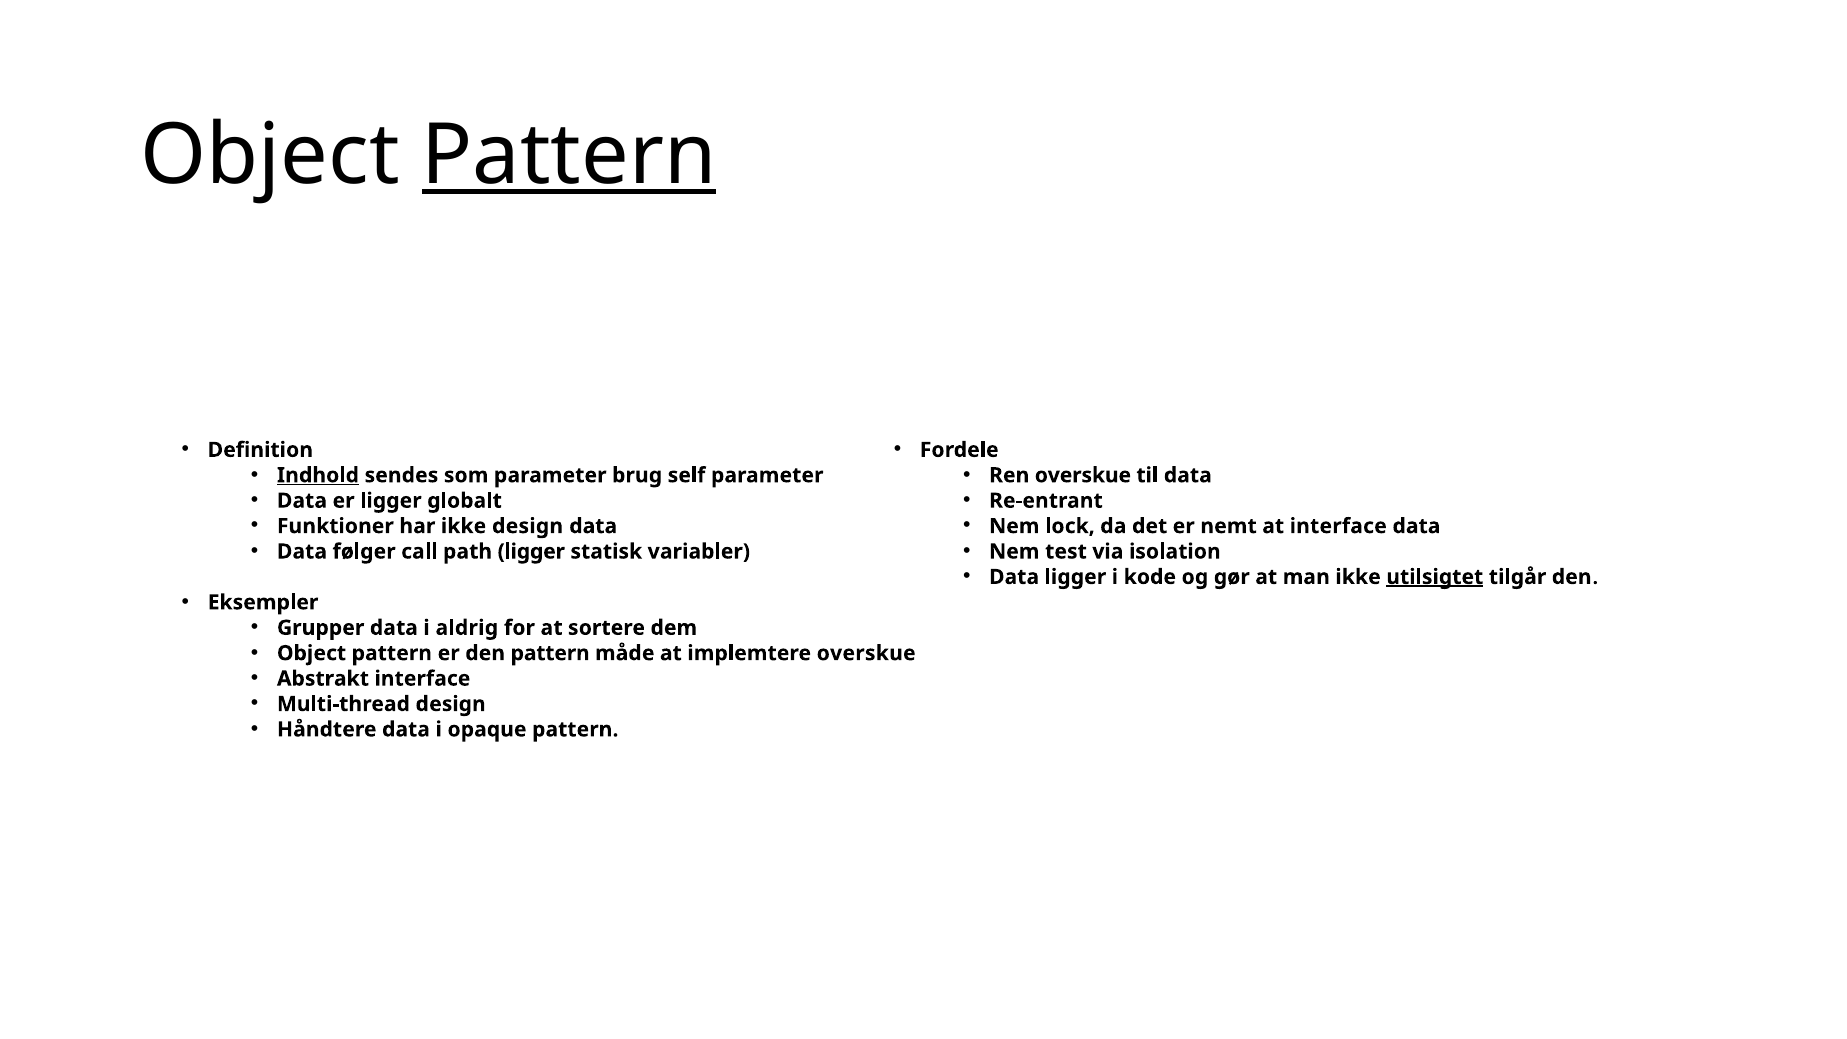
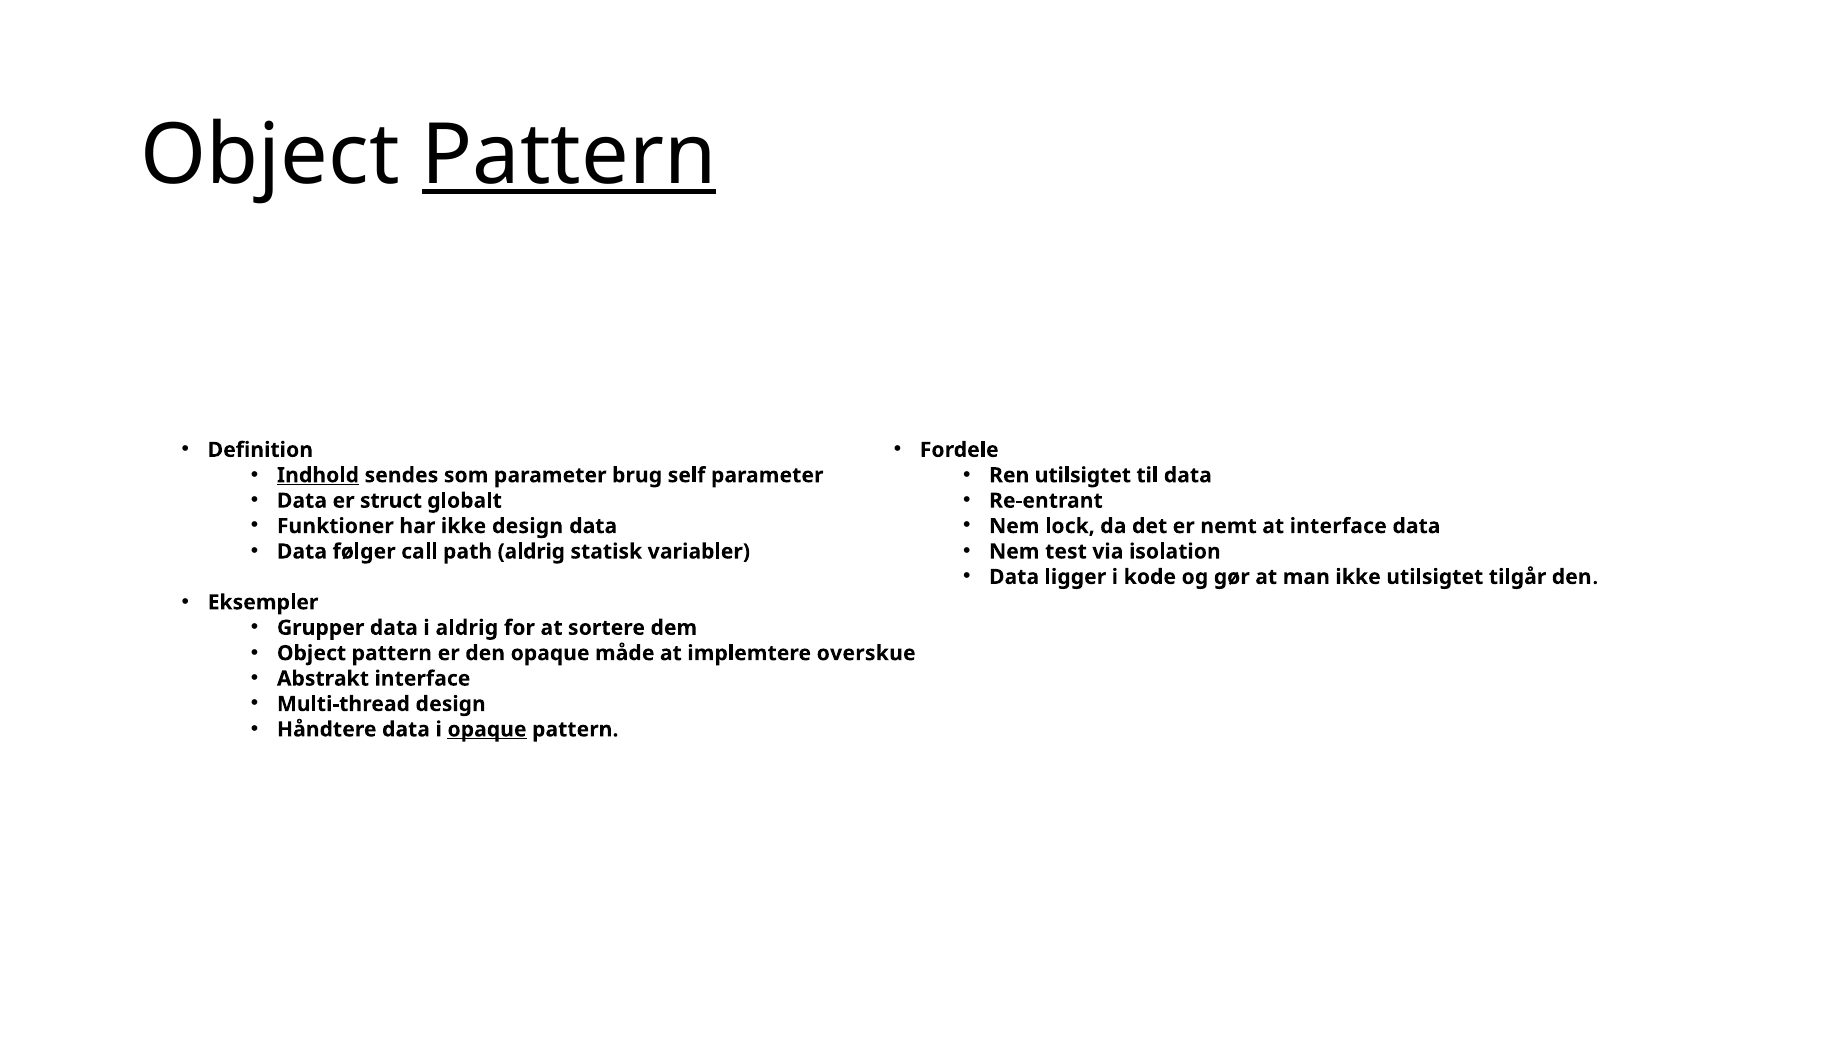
Ren overskue: overskue -> utilsigtet (1083, 475)
er ligger: ligger -> struct (391, 501)
path ligger: ligger -> aldrig (531, 552)
utilsigtet underline: present -> none (1435, 577)
den pattern: pattern -> opaque (550, 653)
opaque underline: none -> present (487, 729)
